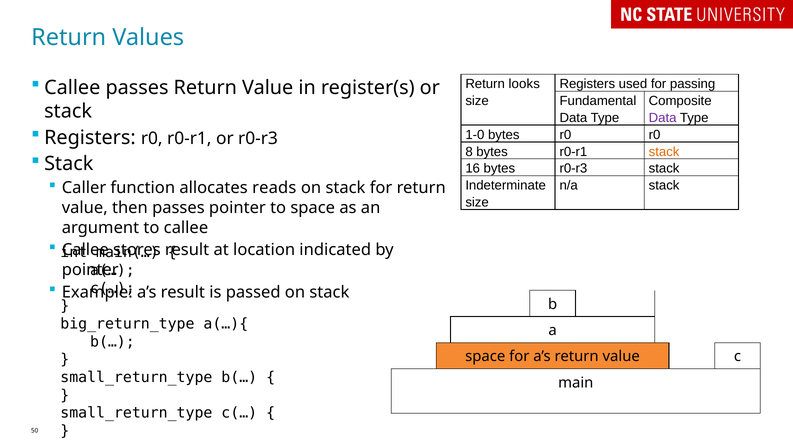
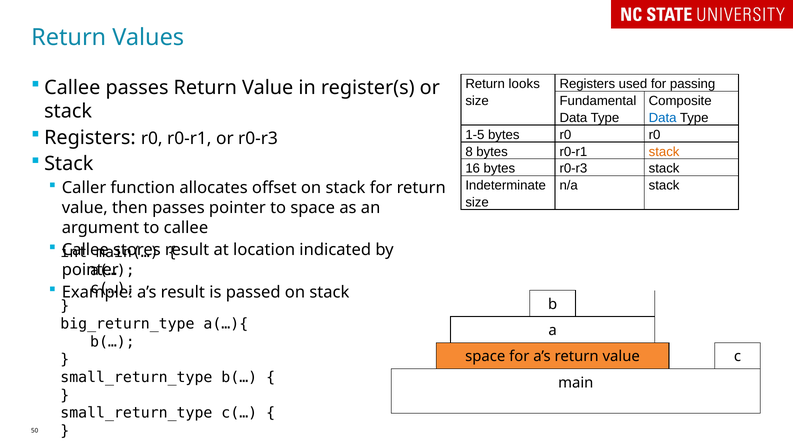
Data colour: purple -> blue (663, 118)
1-0: 1-0 -> 1-5 (475, 135)
reads: reads -> offset (274, 188)
